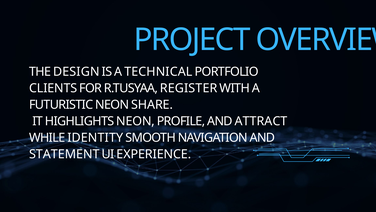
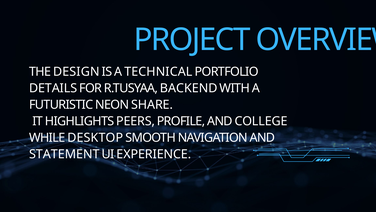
CLIENTS: CLIENTS -> DETAILS (53, 88)
REGISTER: REGISTER -> BACKEND (189, 88)
HIGHLIGHTS NEON: NEON -> PEERS (136, 121)
ATTRACT: ATTRACT -> COLLEGE (261, 121)
IDENTITY: IDENTITY -> DESKTOP (95, 137)
